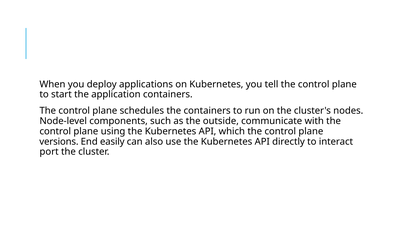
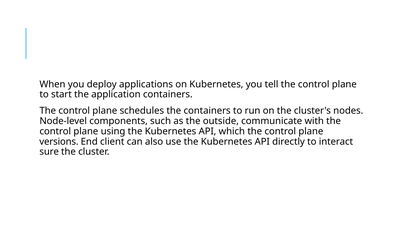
easily: easily -> client (112, 142)
port: port -> sure (49, 152)
